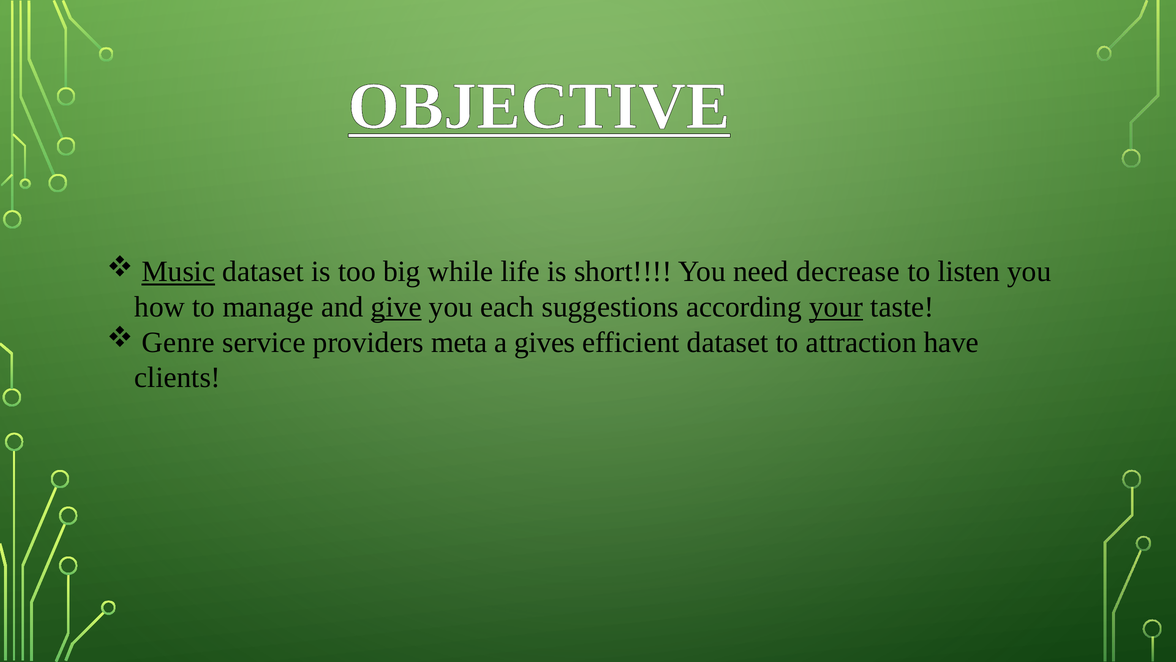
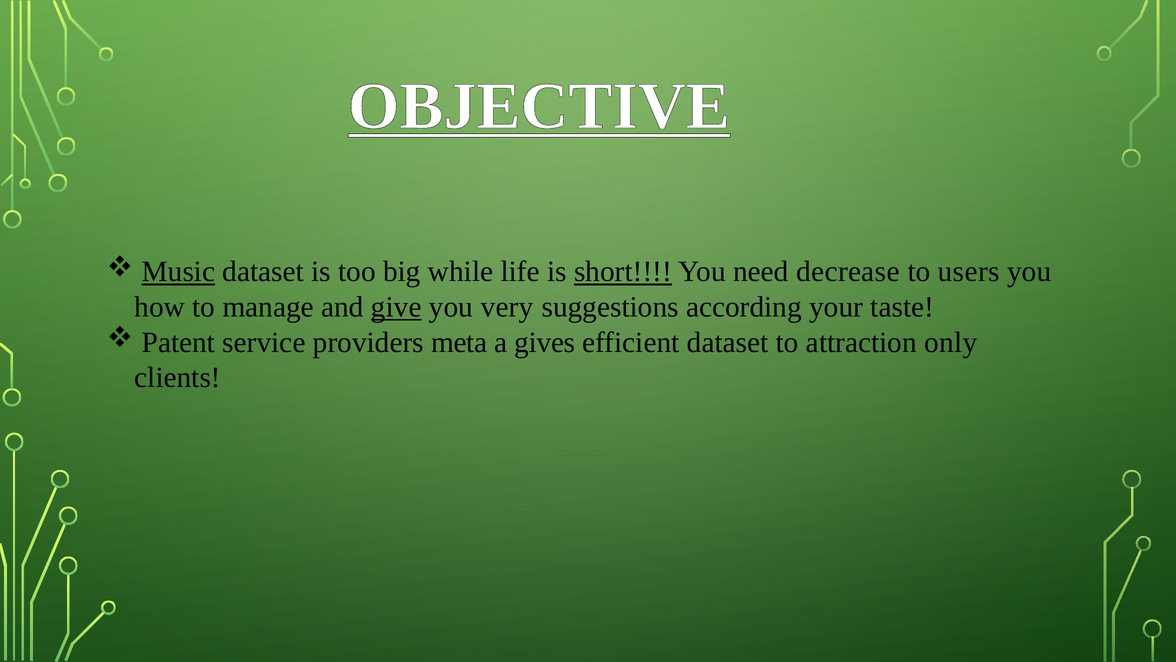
short underline: none -> present (623, 272)
listen: listen -> users (969, 272)
each: each -> very (507, 307)
your underline: present -> none (836, 307)
Genre: Genre -> Patent (178, 342)
have: have -> only (951, 342)
